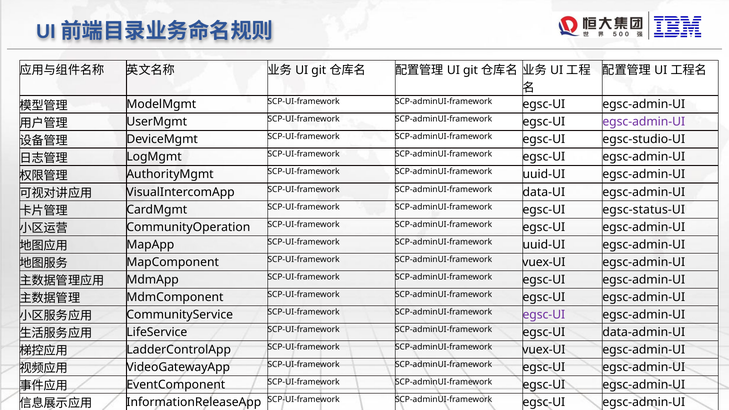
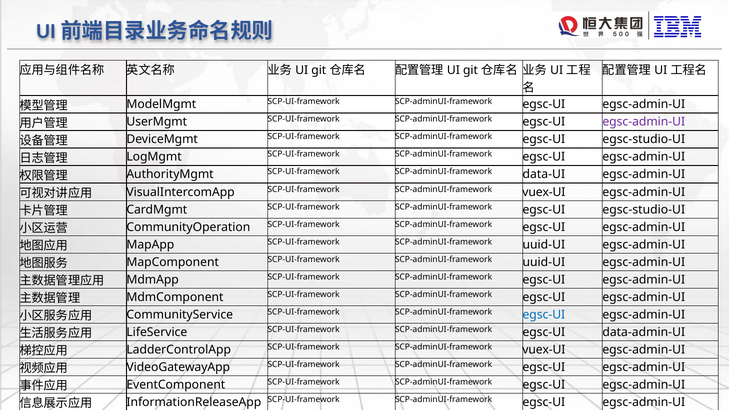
AuthorityMgmt SCP-UI-framework SCP-adminUI-framework uuid-UI: uuid-UI -> data-UI (544, 175)
VisualIntercomApp SCP-UI-framework SCP-adminUI-framework data-UI: data-UI -> vuex-UI (544, 192)
egsc-status-UI: egsc-status-UI -> egsc-studio-UI (644, 210)
MapComponent SCP-UI-framework SCP-adminUI-framework vuex-UI: vuex-UI -> uuid-UI (544, 262)
egsc-UI colour: purple -> blue (544, 315)
